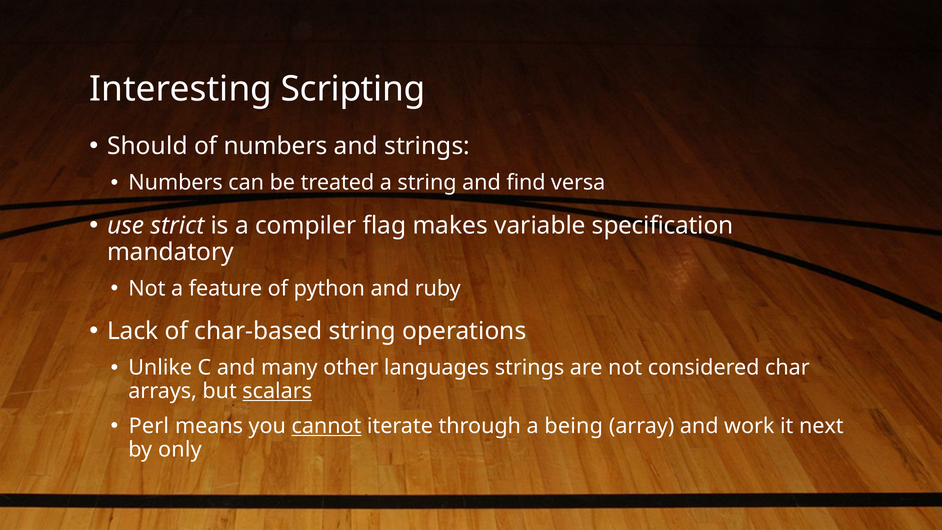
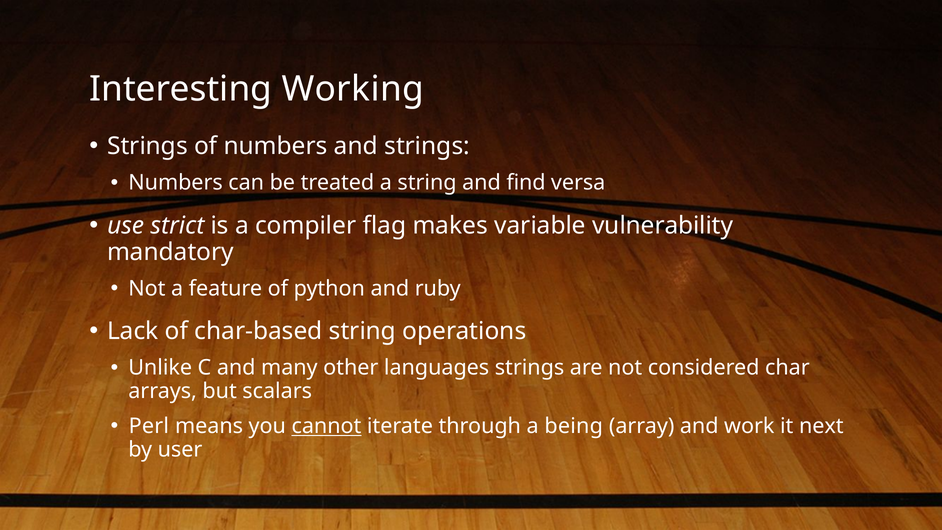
Scripting: Scripting -> Working (353, 89)
Should: Should -> Strings (147, 146)
specification: specification -> vulnerability (663, 225)
scalars underline: present -> none (277, 391)
only: only -> user (180, 449)
